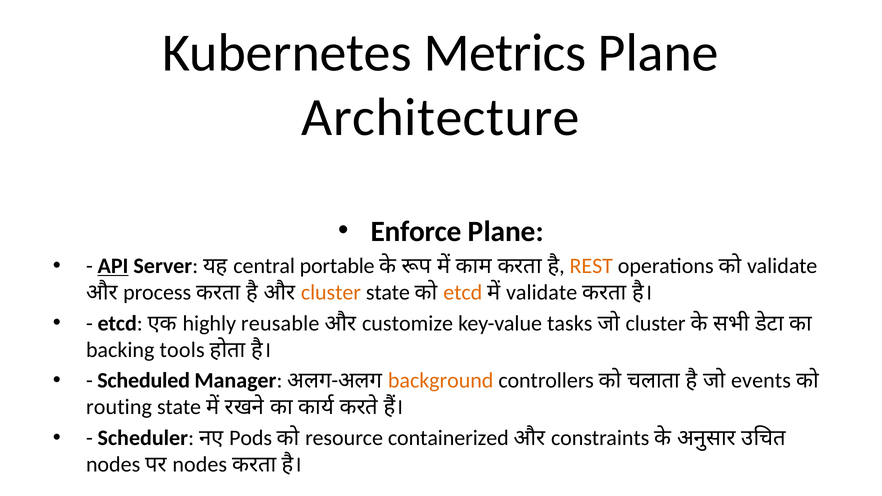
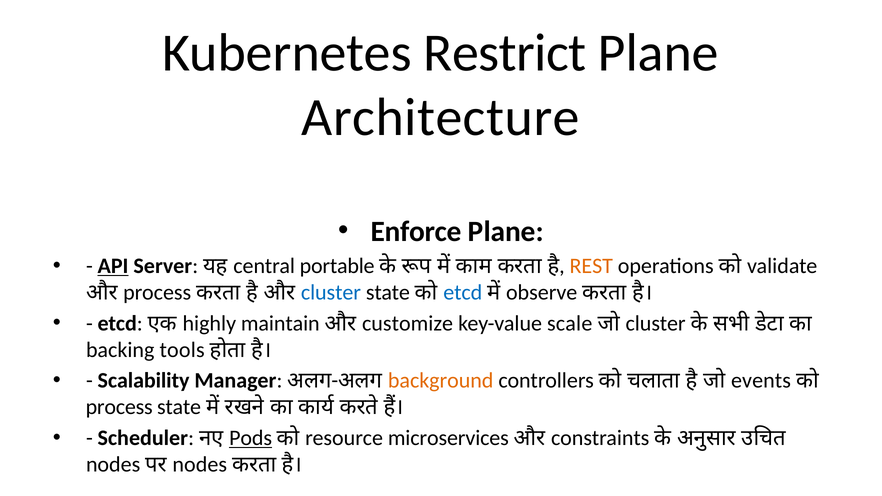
Metrics: Metrics -> Restrict (505, 53)
cluster colour: orange -> blue (331, 293)
etcd colour: orange -> blue (463, 293)
validate: validate -> observe (542, 293)
reusable: reusable -> maintain (280, 323)
tasks: tasks -> scale (570, 323)
Scheduled: Scheduled -> Scalability (144, 381)
routing: routing -> process (119, 407)
Pods underline: none -> present (251, 438)
containerized: containerized -> microservices (448, 438)
